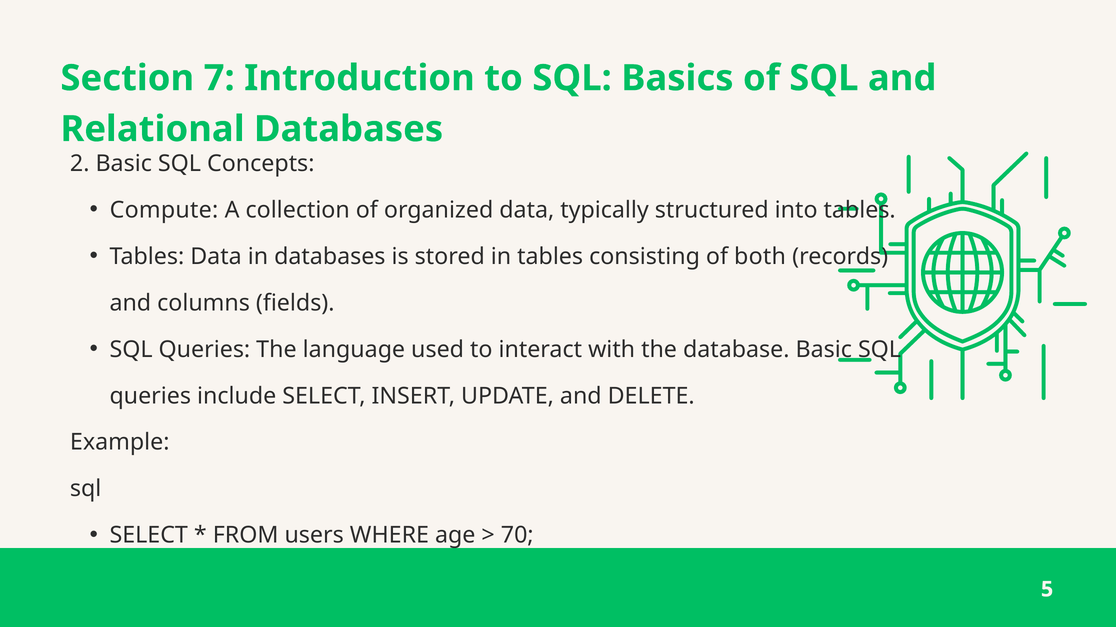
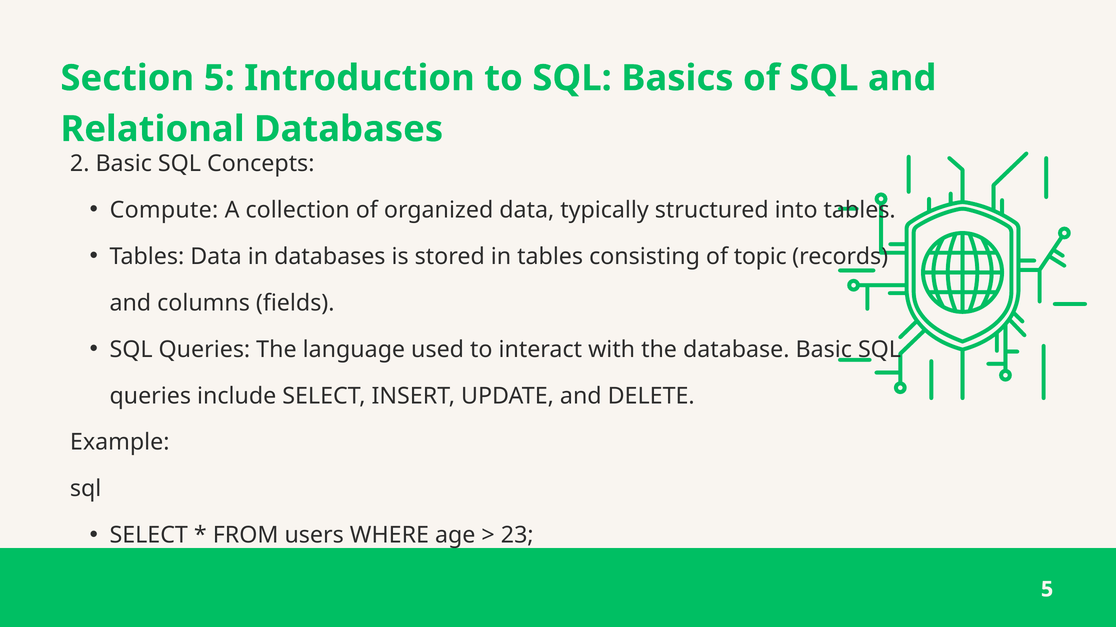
Section 7: 7 -> 5 (219, 78)
both: both -> topic (760, 257)
70: 70 -> 23 (517, 536)
